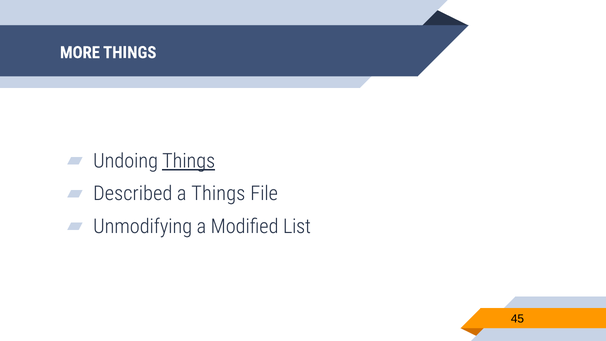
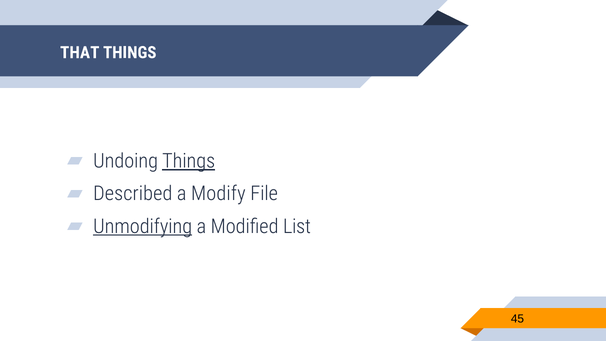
MORE: MORE -> THAT (80, 53)
a Things: Things -> Modify (218, 194)
Unmodifying underline: none -> present (143, 226)
